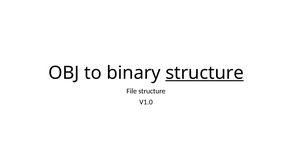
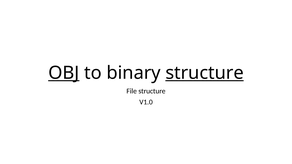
OBJ underline: none -> present (64, 73)
